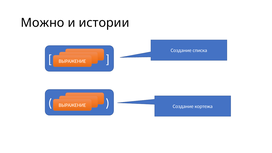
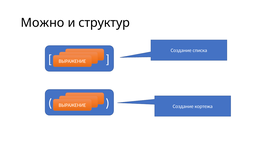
истории: истории -> структур (104, 23)
